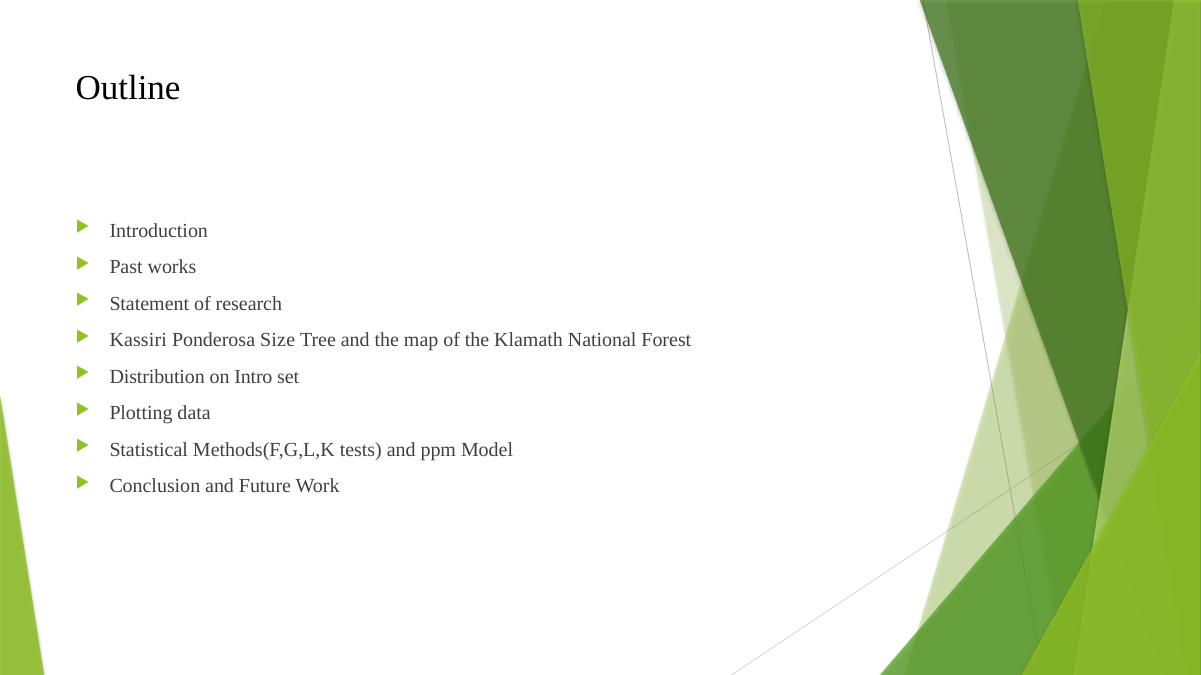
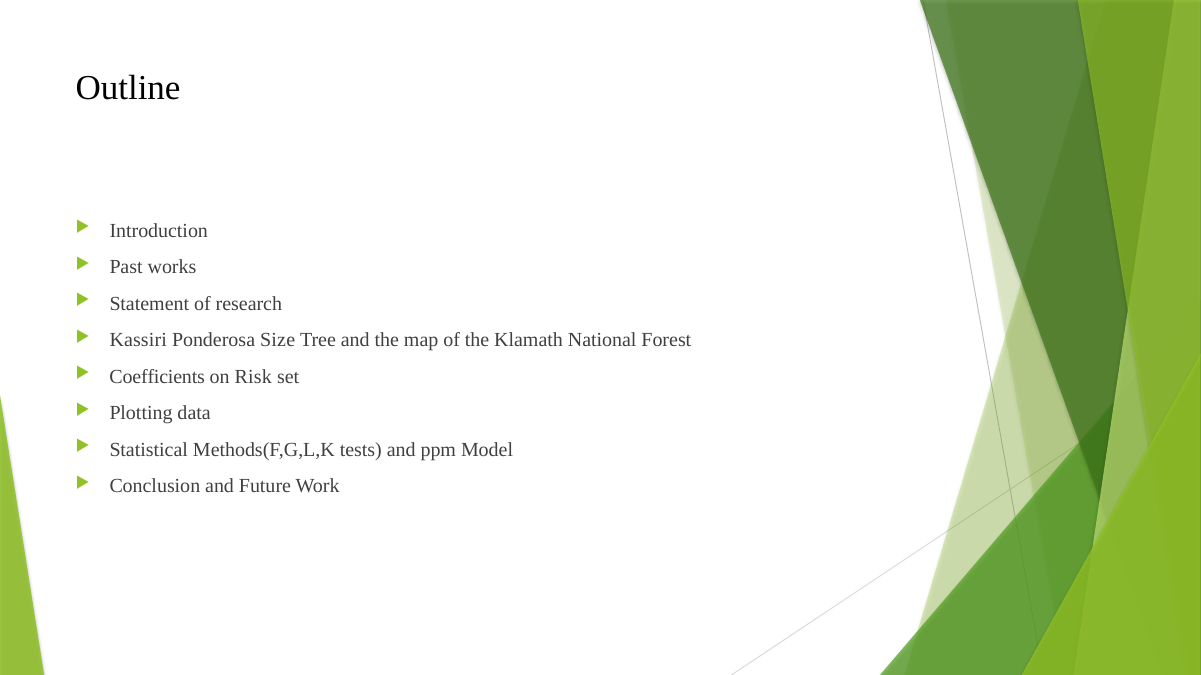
Distribution: Distribution -> Coefficients (157, 377)
Intro: Intro -> Risk (253, 377)
